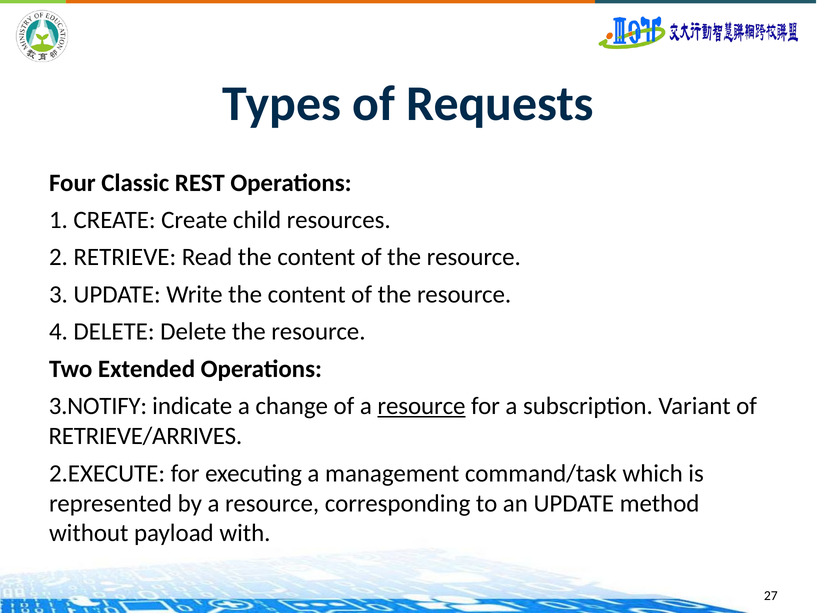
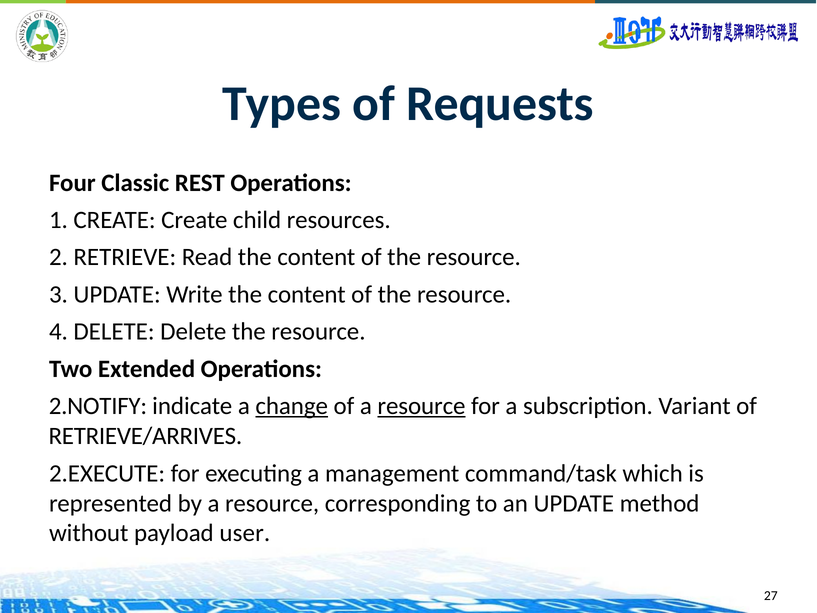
3.NOTIFY: 3.NOTIFY -> 2.NOTIFY (98, 406)
change underline: none -> present (292, 406)
with: with -> user (245, 533)
